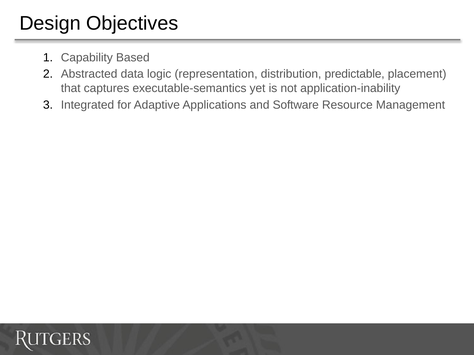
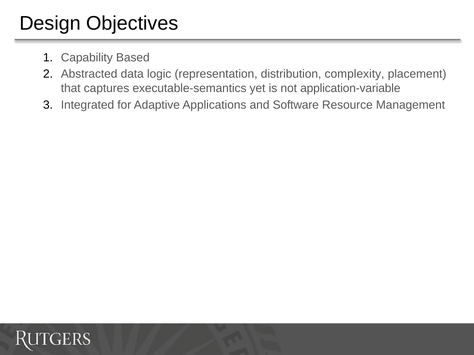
predictable: predictable -> complexity (355, 74)
application-inability: application-inability -> application-variable (350, 88)
